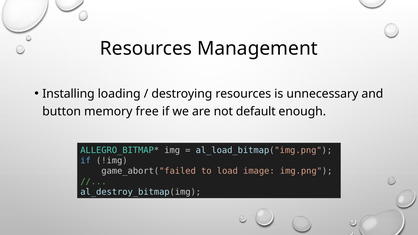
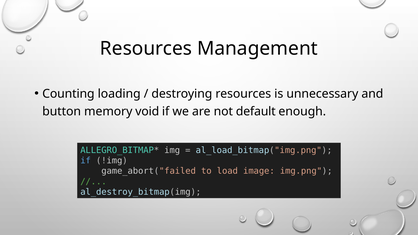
Installing: Installing -> Counting (68, 94)
free: free -> void (147, 111)
